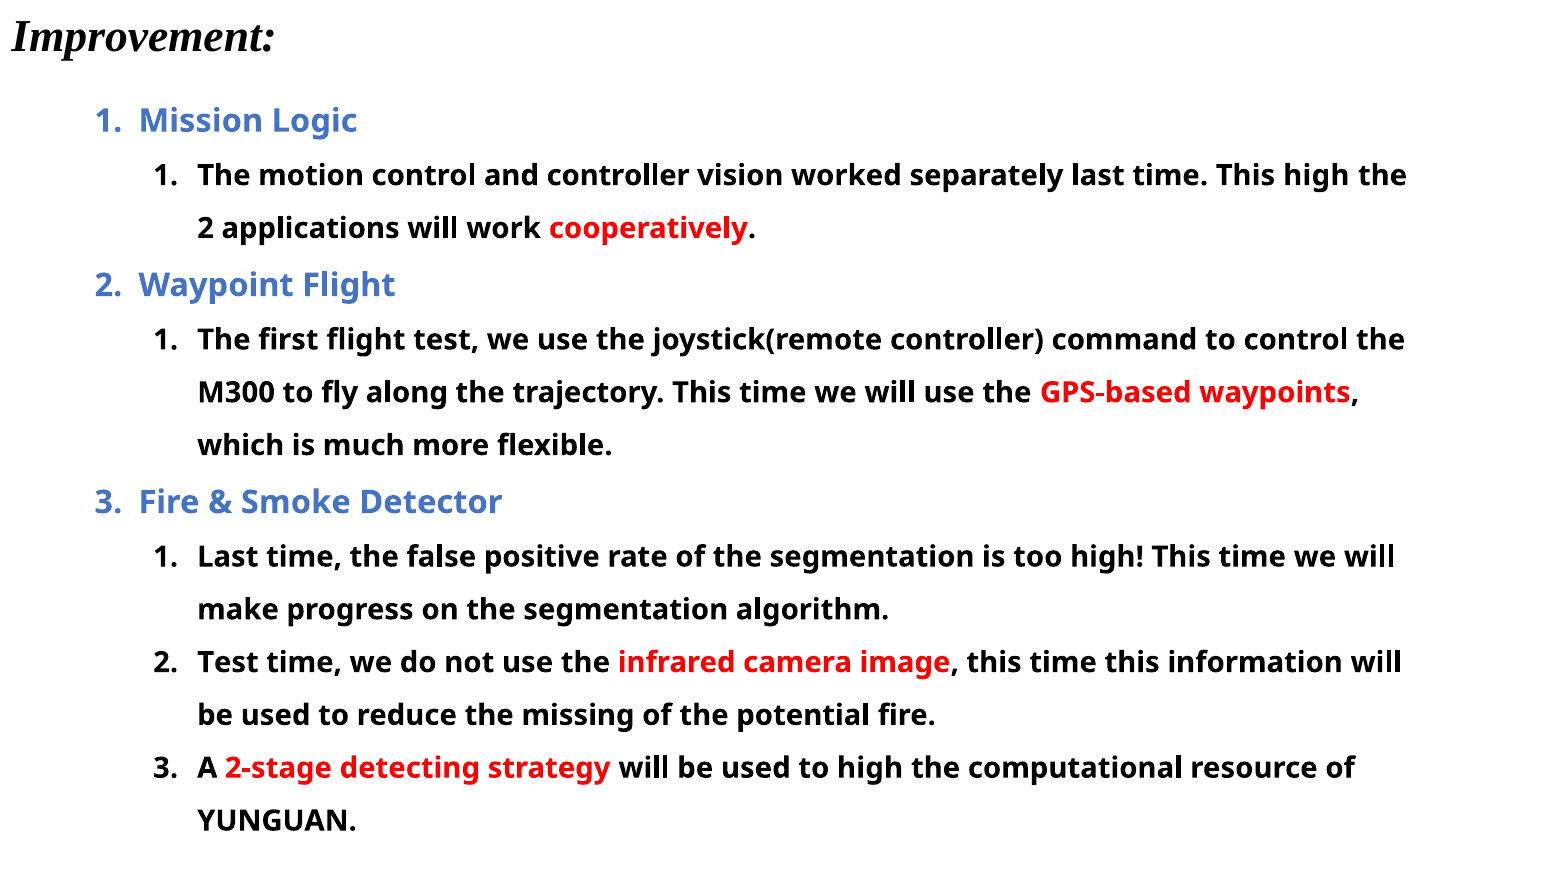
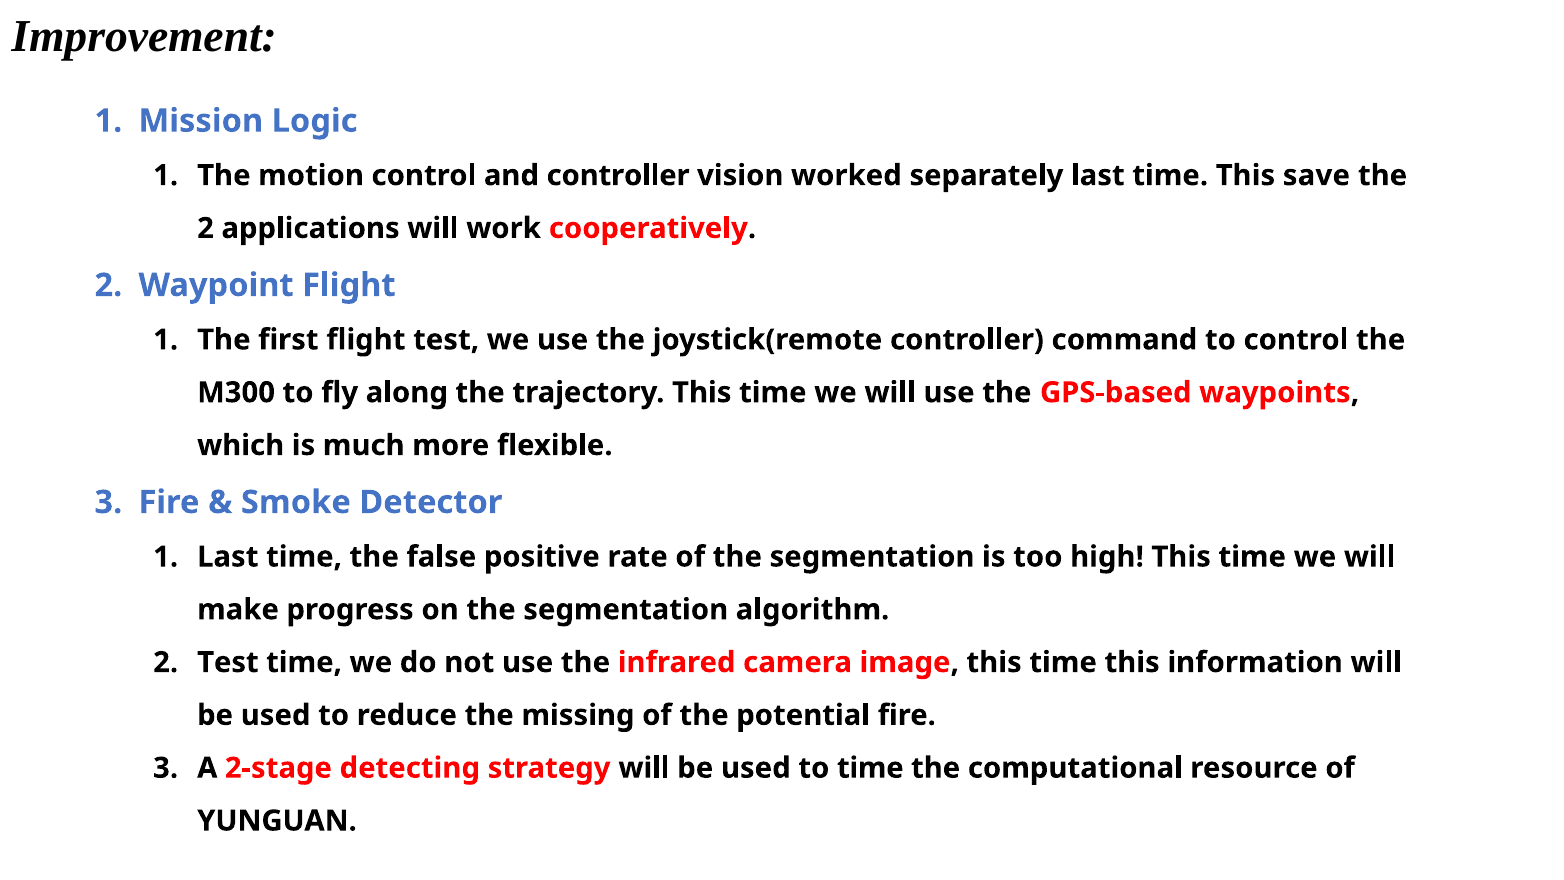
This high: high -> save (1316, 175)
to high: high -> time (870, 768)
